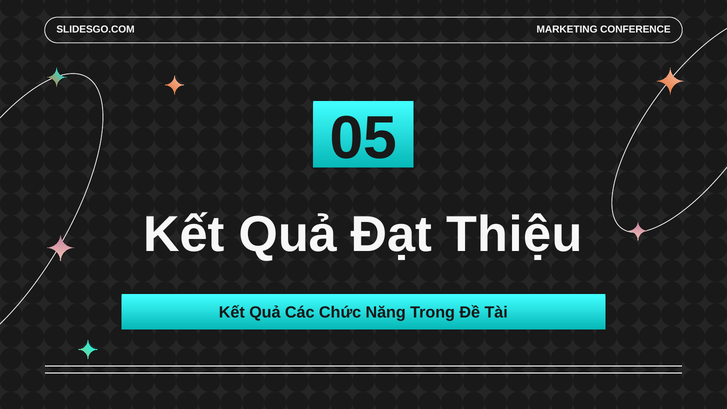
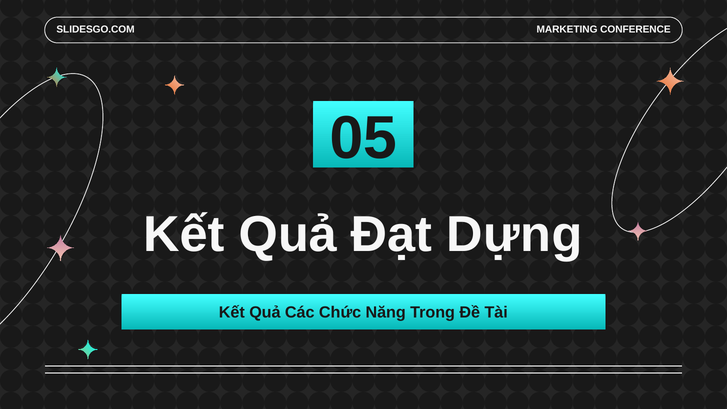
Thiệu: Thiệu -> Dựng (514, 234)
